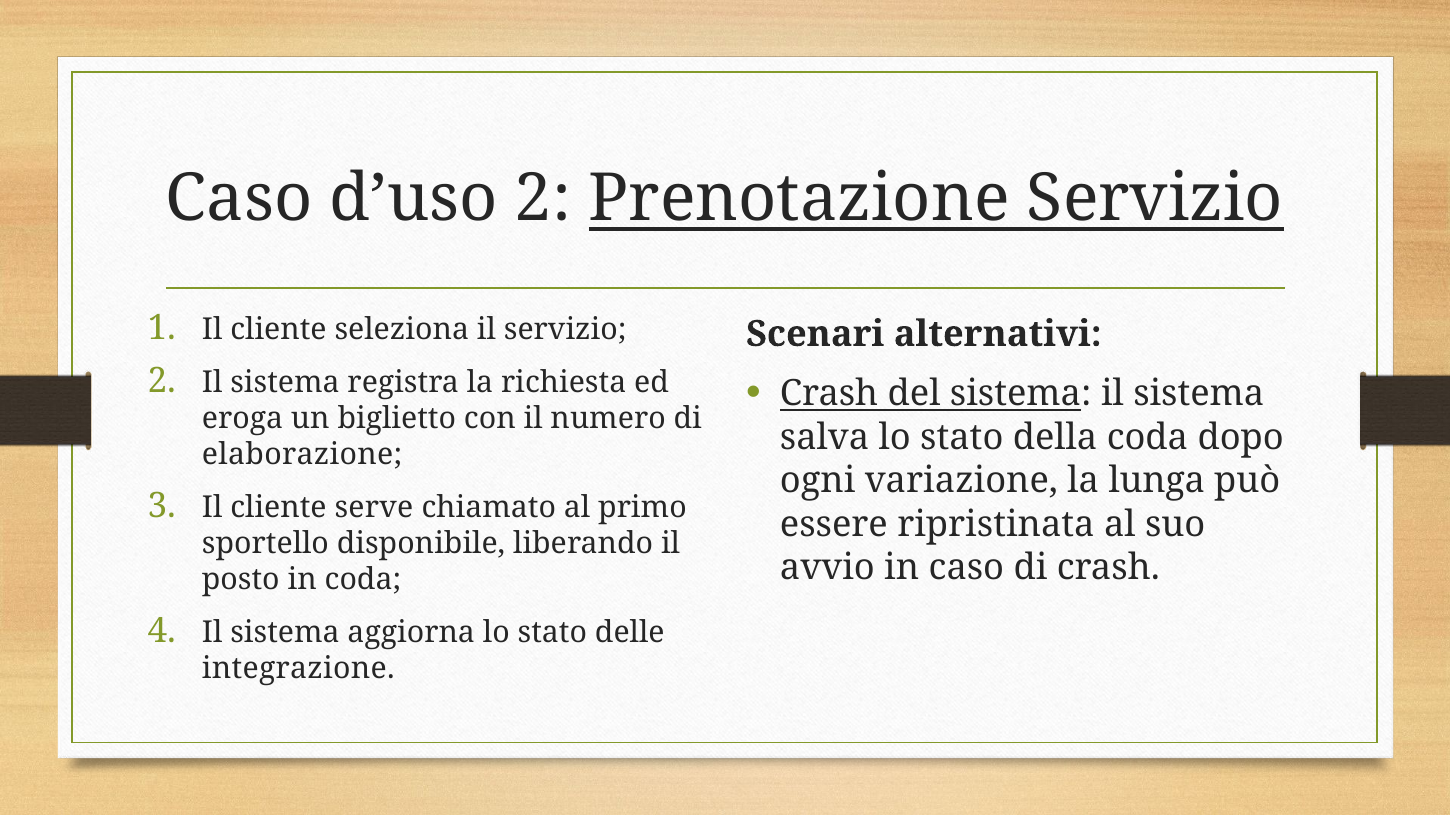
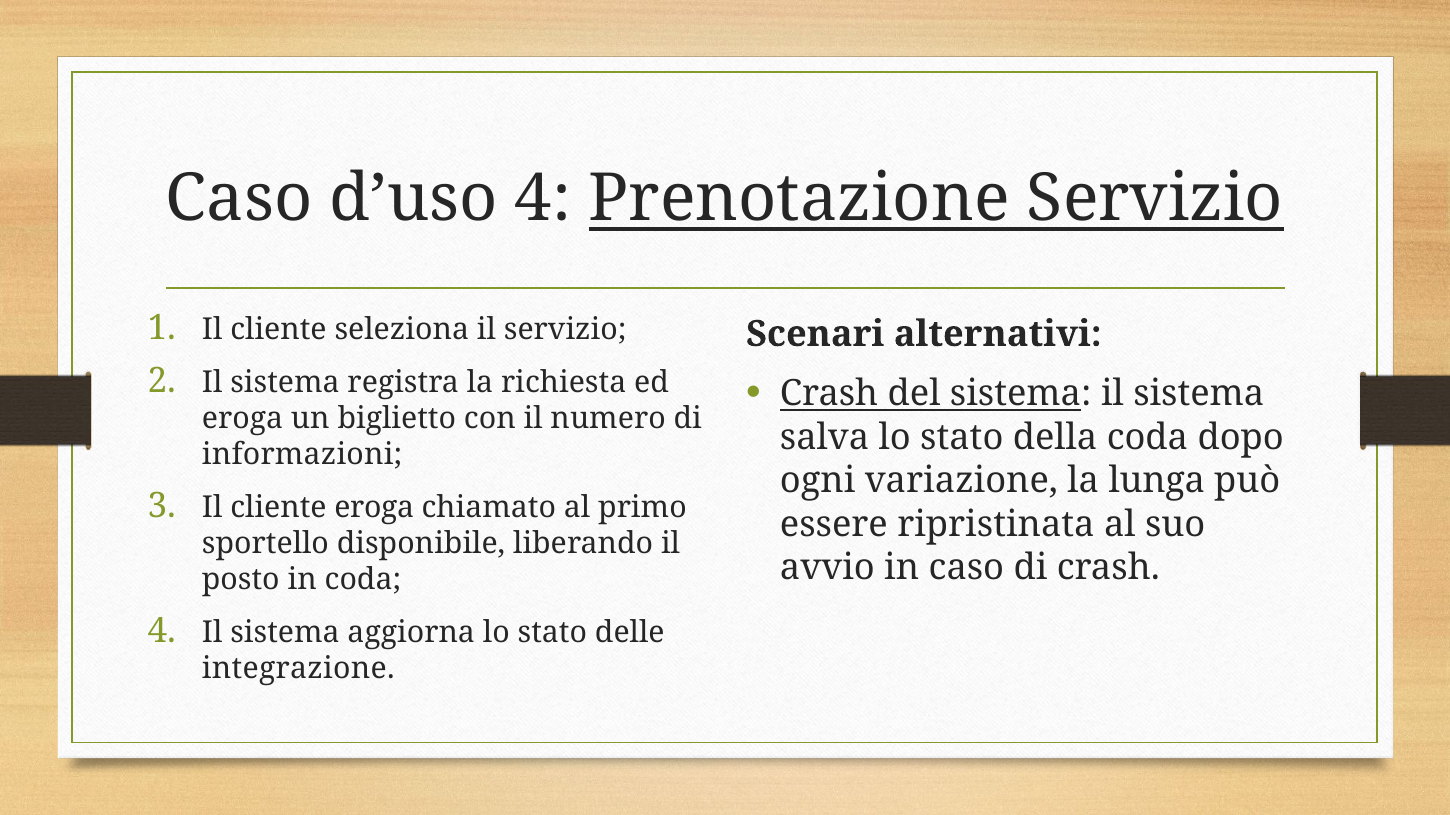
d’uso 2: 2 -> 4 (543, 199)
elaborazione: elaborazione -> informazioni (302, 455)
cliente serve: serve -> eroga (374, 508)
